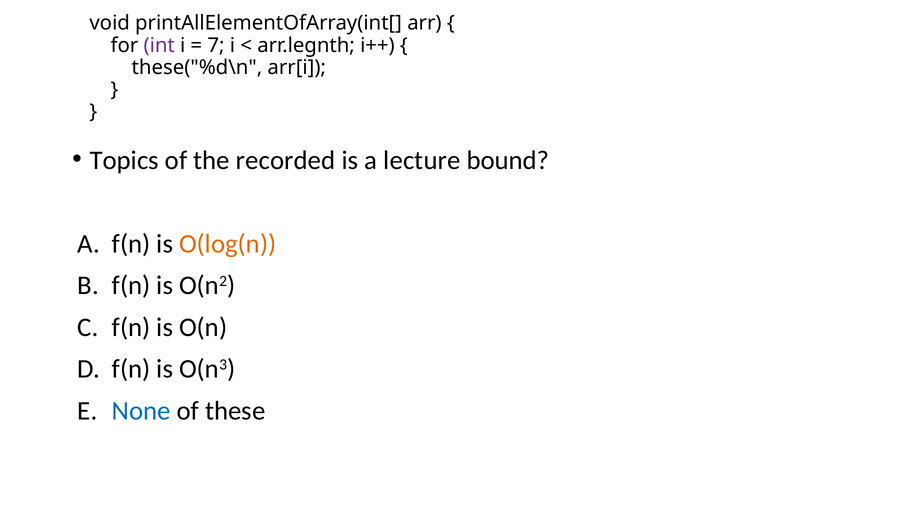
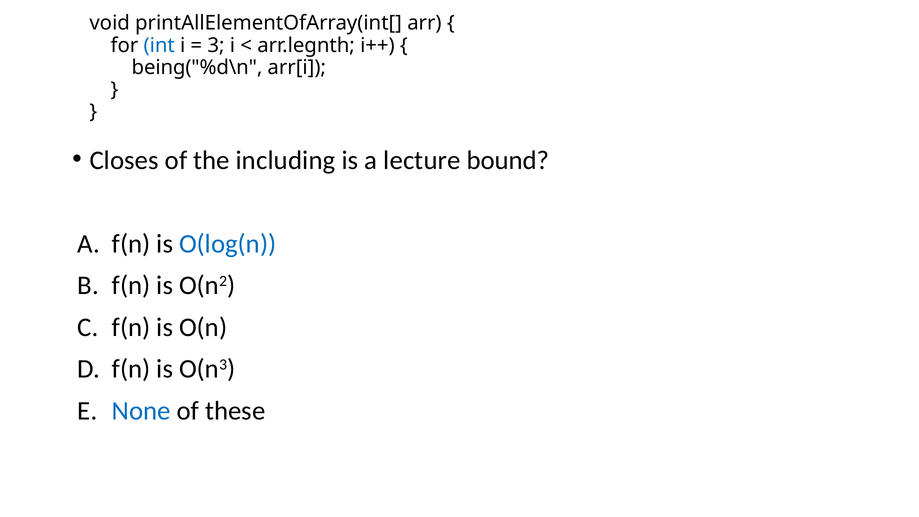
int colour: purple -> blue (159, 45)
7: 7 -> 3 (216, 45)
these("%d\n: these("%d\n -> being("%d\n (197, 67)
Topics: Topics -> Closes (124, 160)
recorded: recorded -> including (286, 160)
O(log(n colour: orange -> blue (228, 244)
